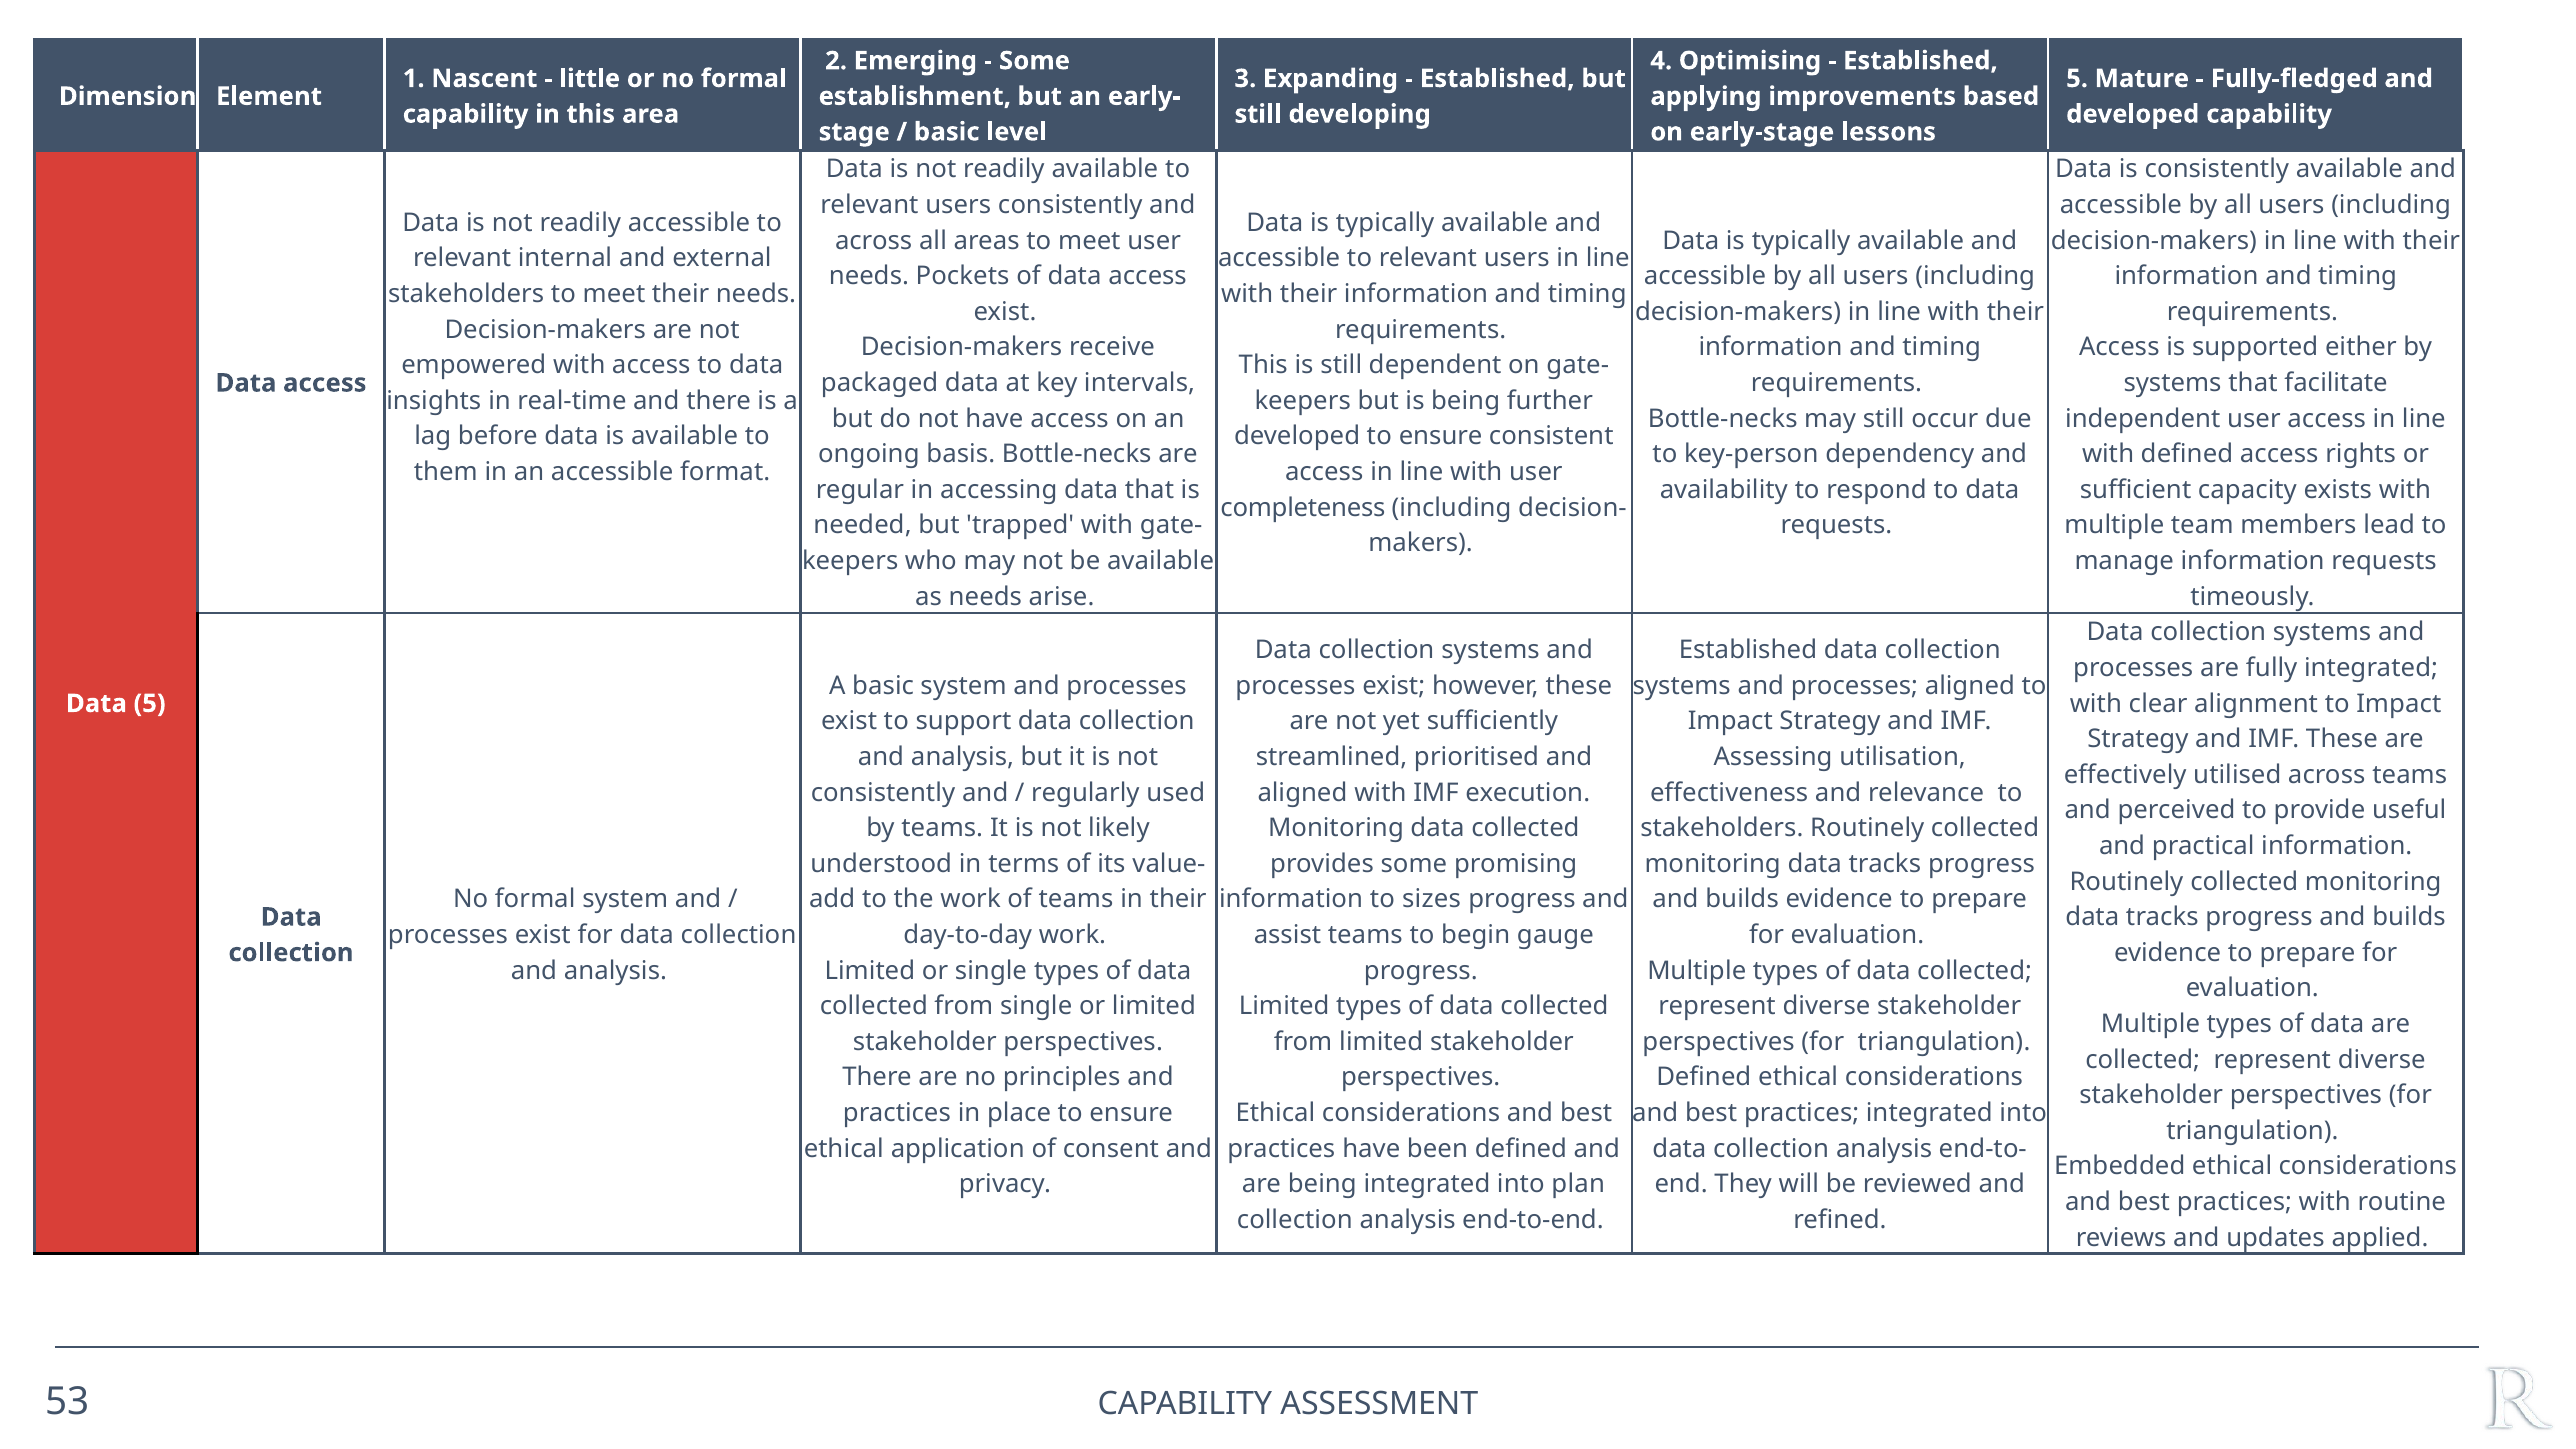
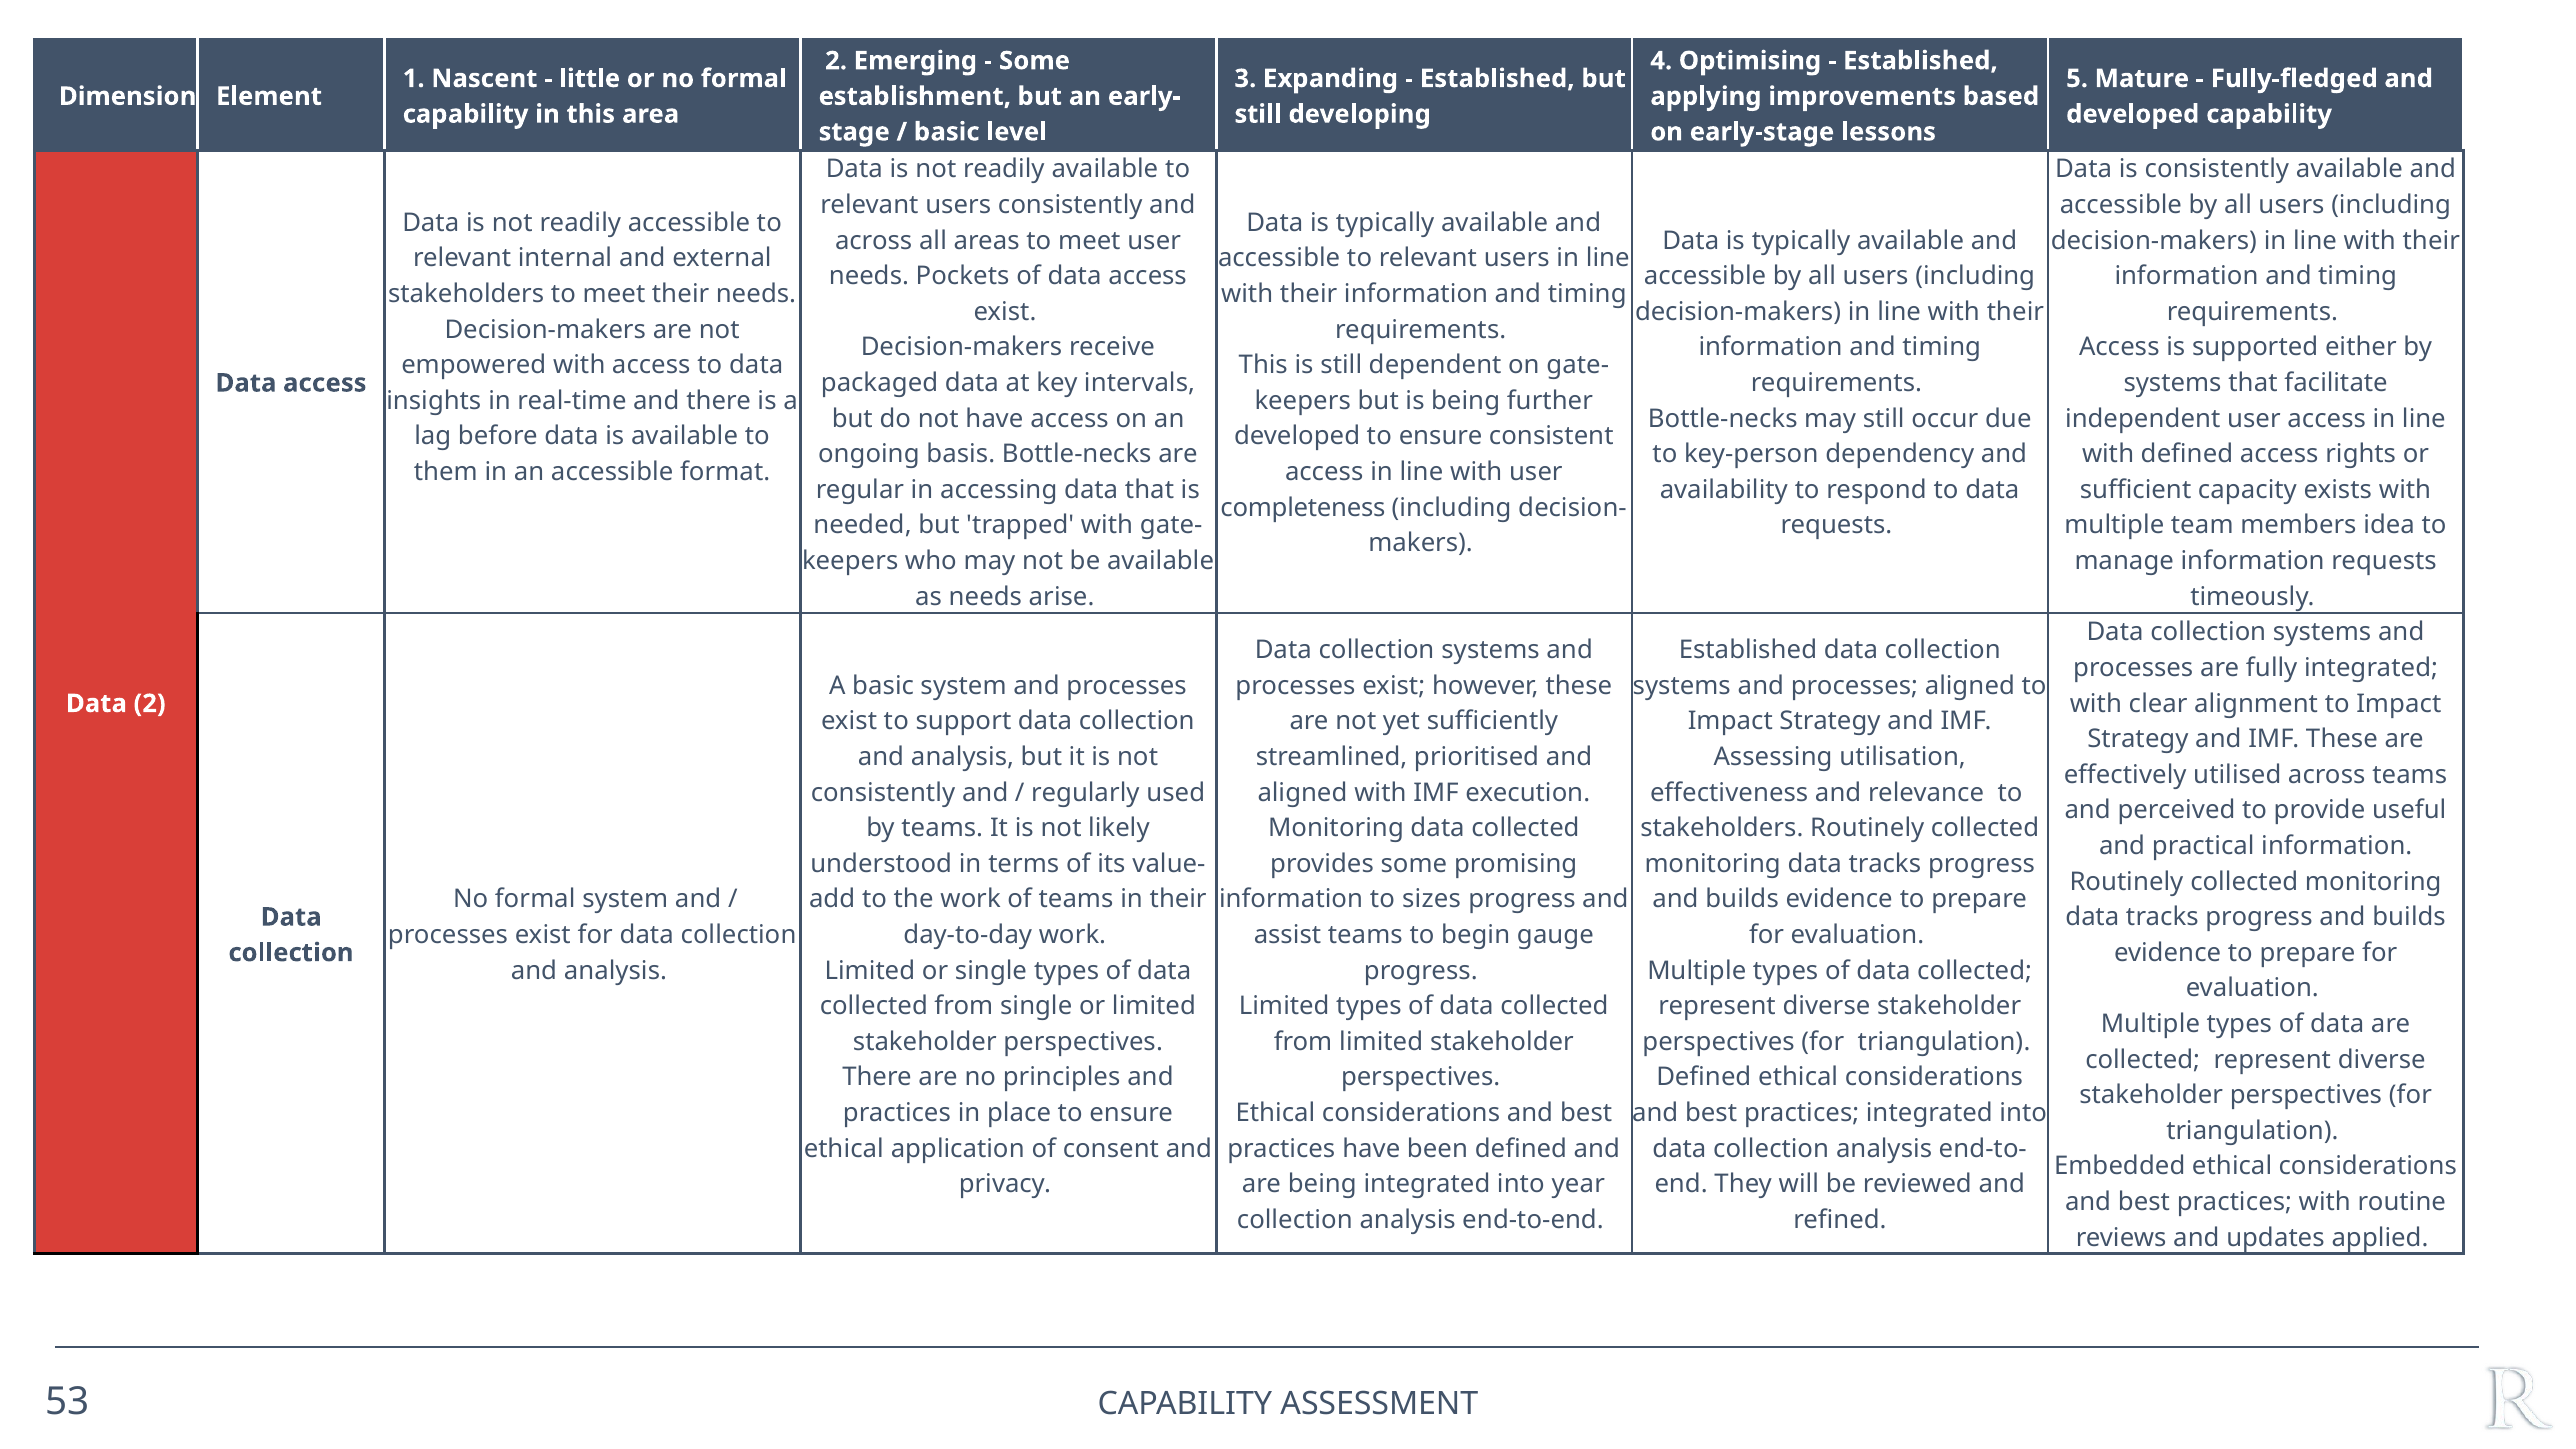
lead: lead -> idea (2389, 525)
Data 5: 5 -> 2 (150, 704)
plan: plan -> year (1578, 1184)
